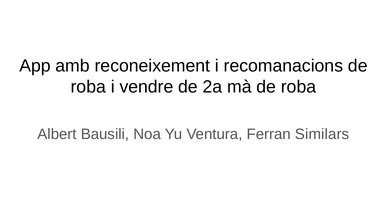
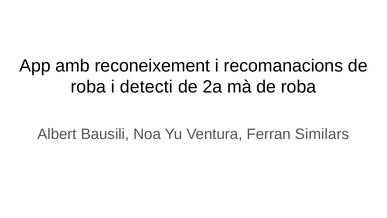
vendre: vendre -> detecti (146, 87)
